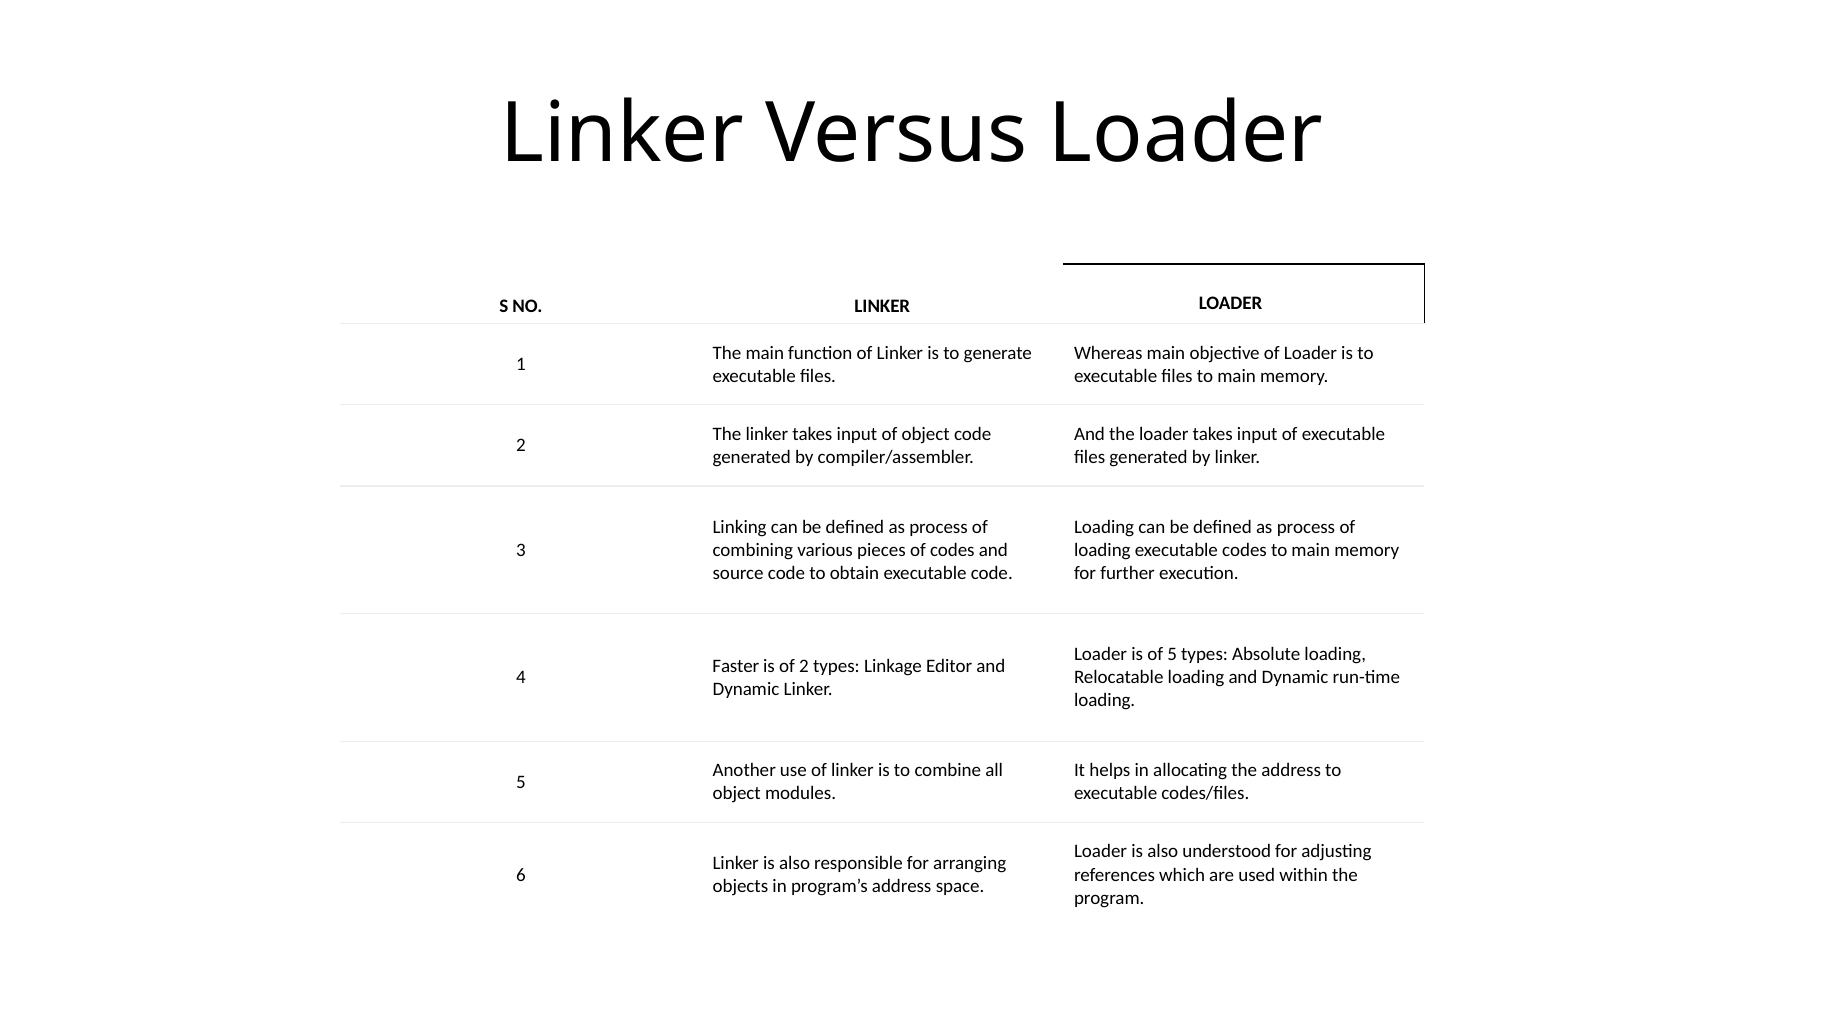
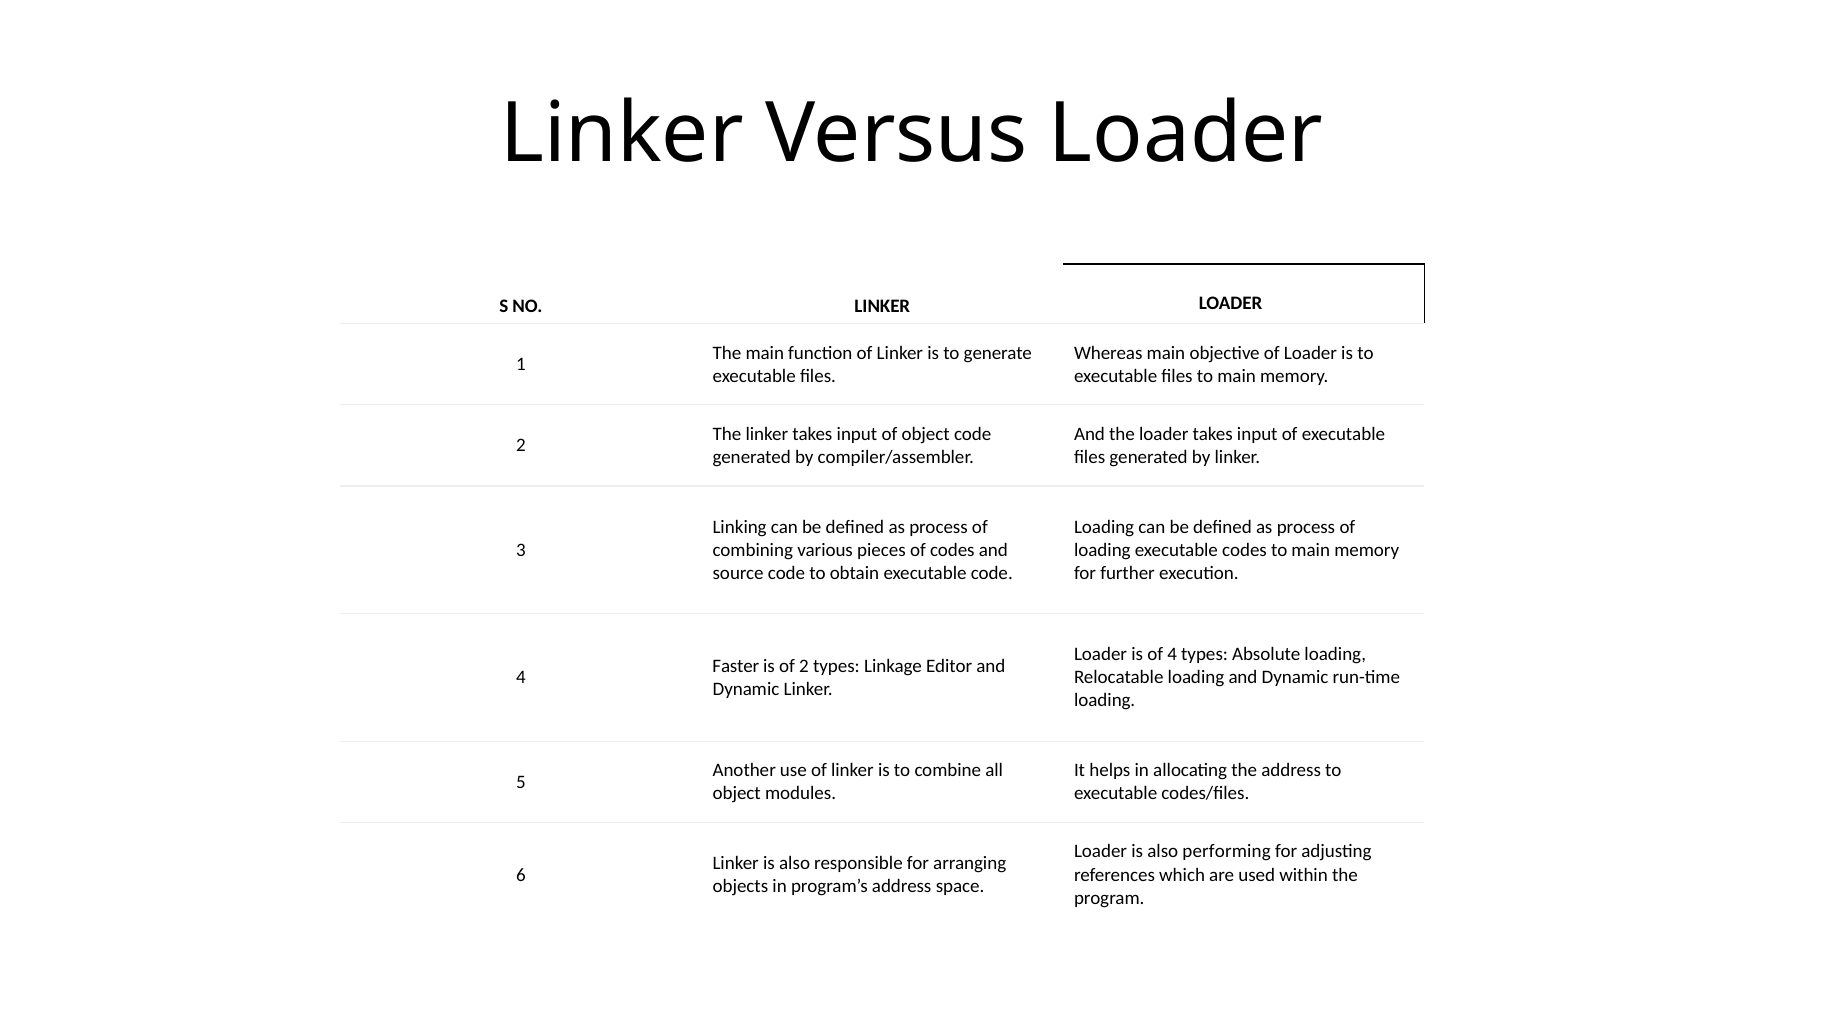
of 5: 5 -> 4 (1172, 655)
understood: understood -> performing (1227, 852)
